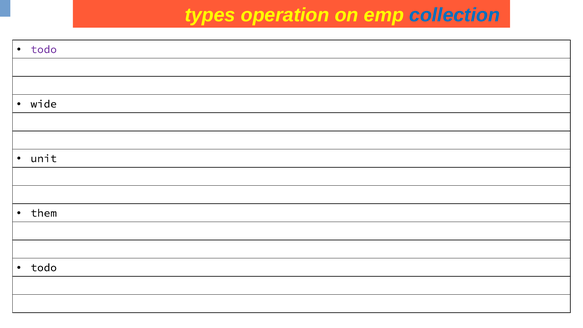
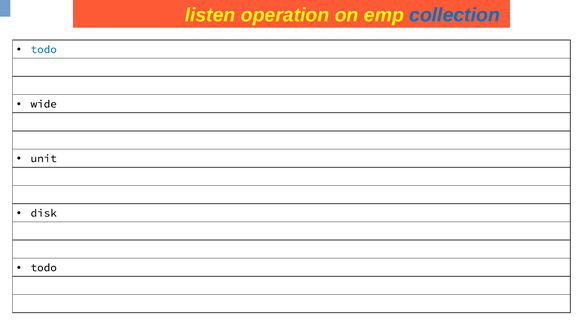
types: types -> listen (210, 15)
todo colour: purple -> blue (44, 49)
them: them -> disk (44, 213)
